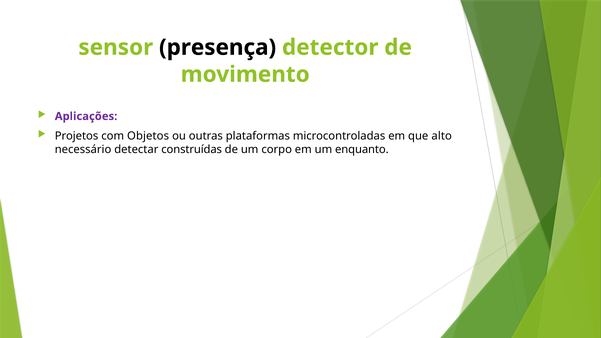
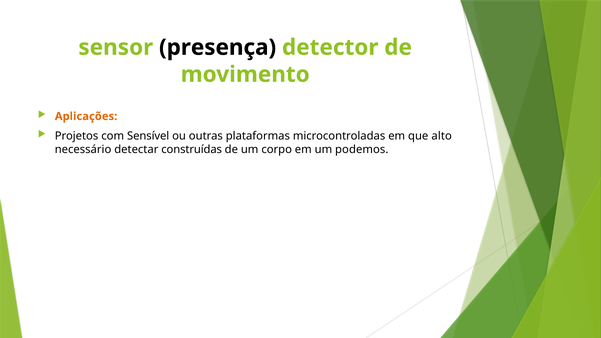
Aplicações colour: purple -> orange (86, 116)
Objetos: Objetos -> Sensível (148, 136)
enquanto: enquanto -> podemos (362, 150)
